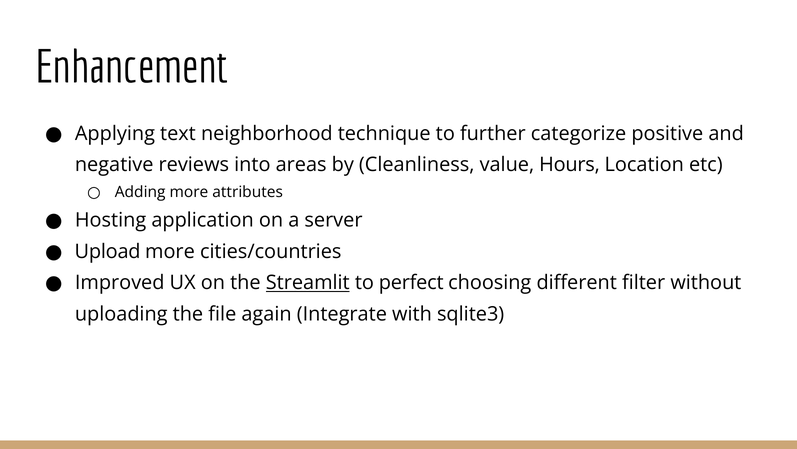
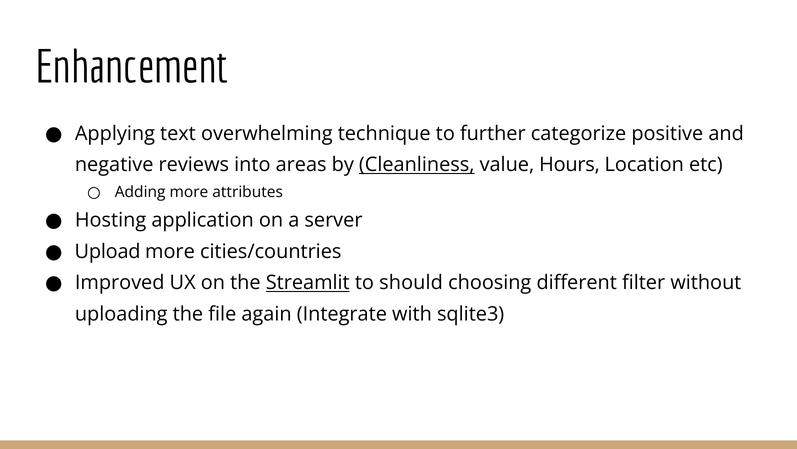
neighborhood: neighborhood -> overwhelming (267, 133)
Cleanliness underline: none -> present (417, 165)
perfect: perfect -> should (411, 282)
